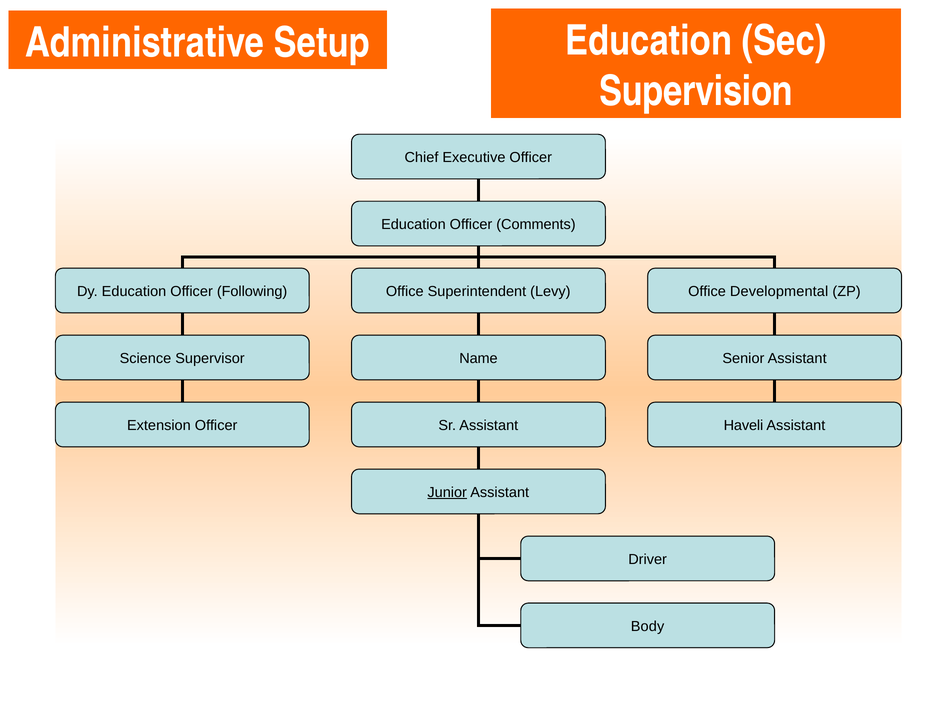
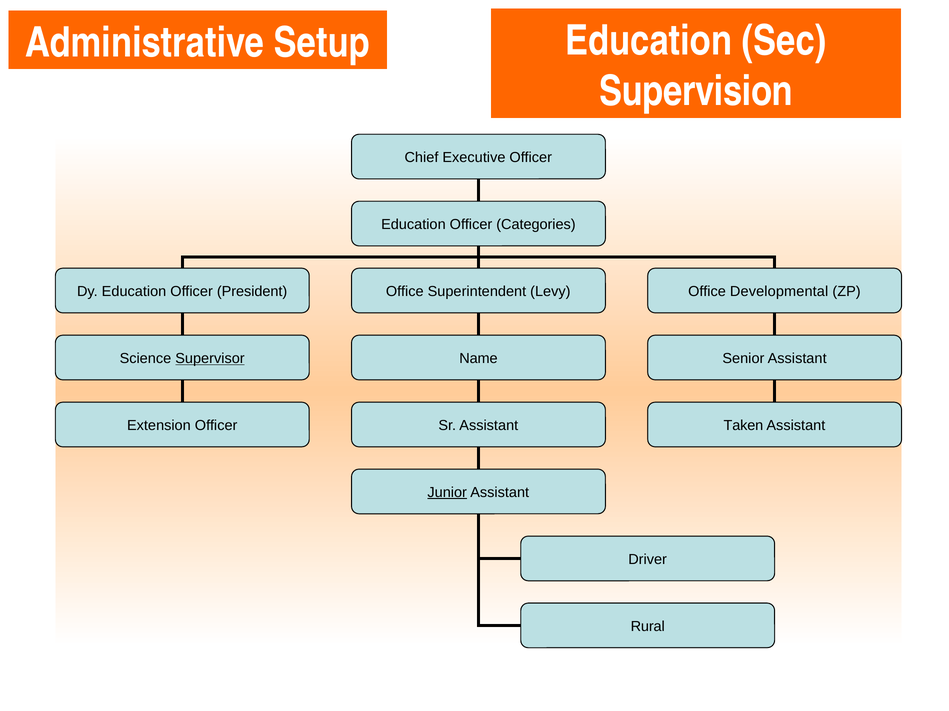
Comments: Comments -> Categories (536, 225)
Following: Following -> President (252, 292)
Supervisor underline: none -> present (210, 359)
Haveli: Haveli -> Taken (743, 426)
Body: Body -> Rural (648, 627)
